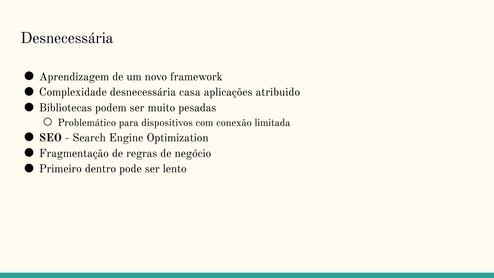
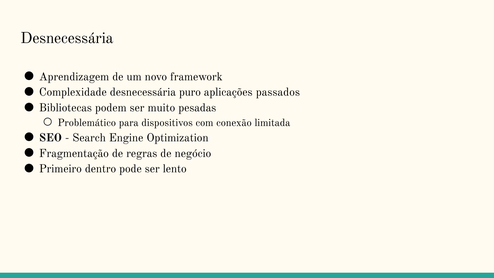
casa: casa -> puro (190, 92)
atribuido: atribuido -> passados (278, 92)
